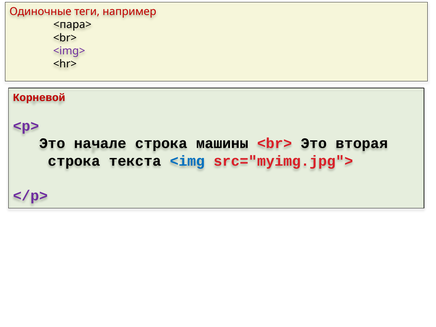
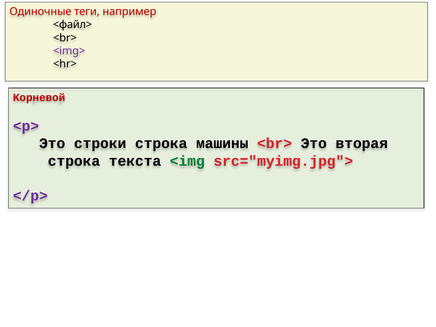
<пара>: <пара> -> <файл> (73, 25)
начале: начале -> строки (100, 143)
<img colour: blue -> green (187, 161)
